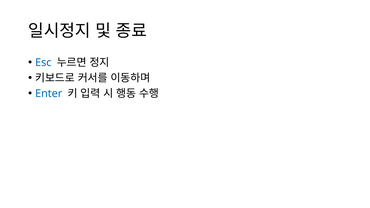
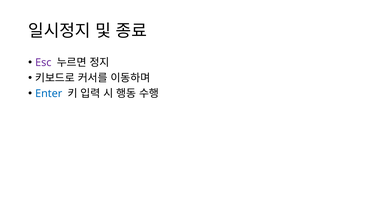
Esc colour: blue -> purple (43, 63)
